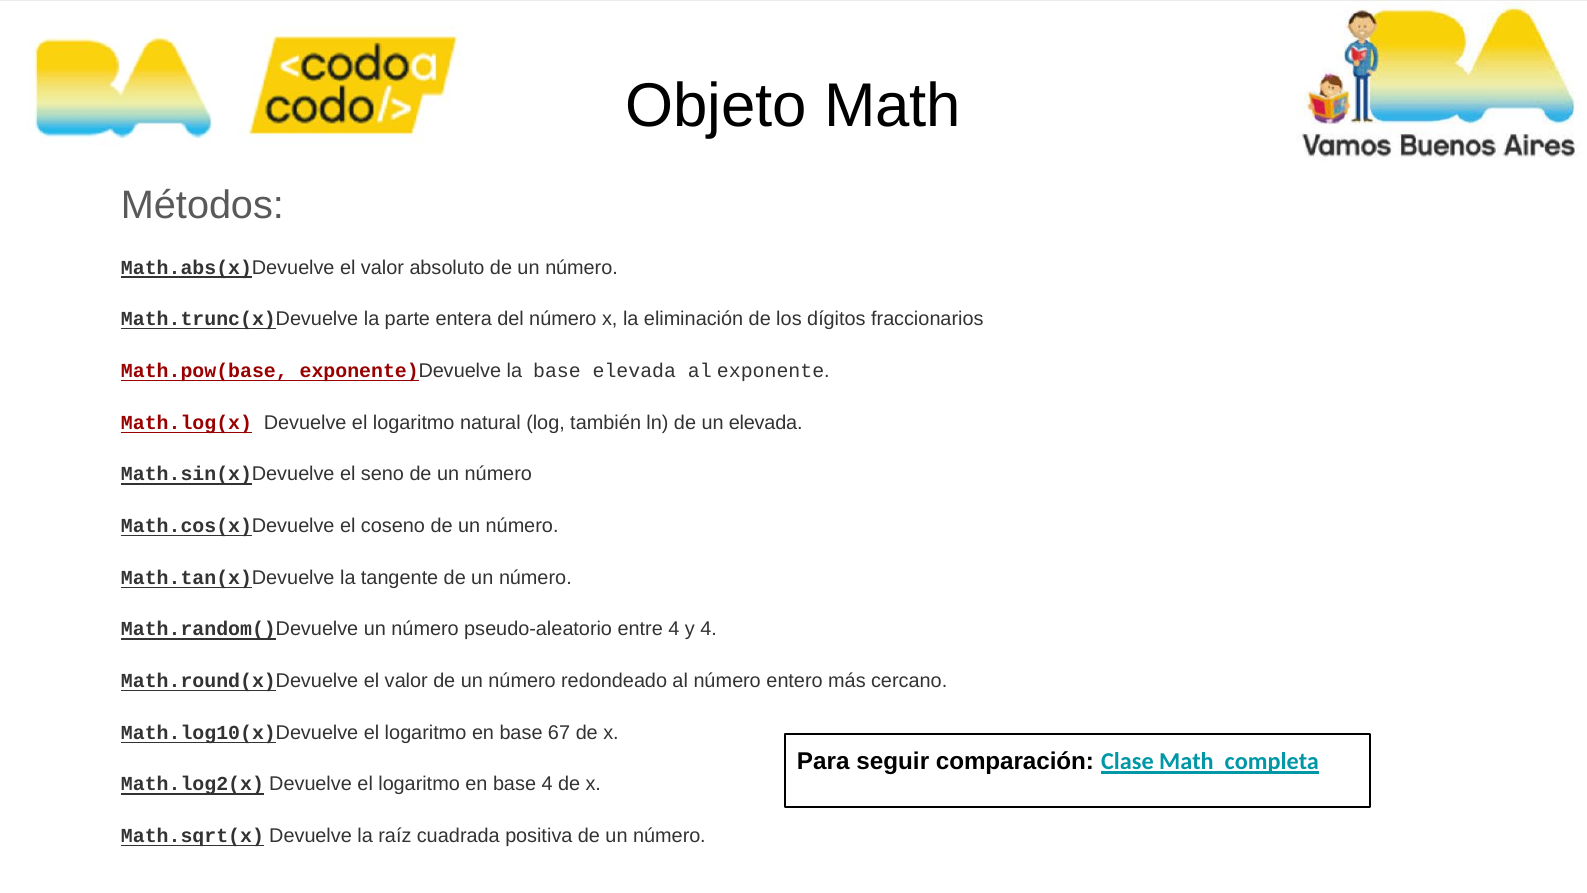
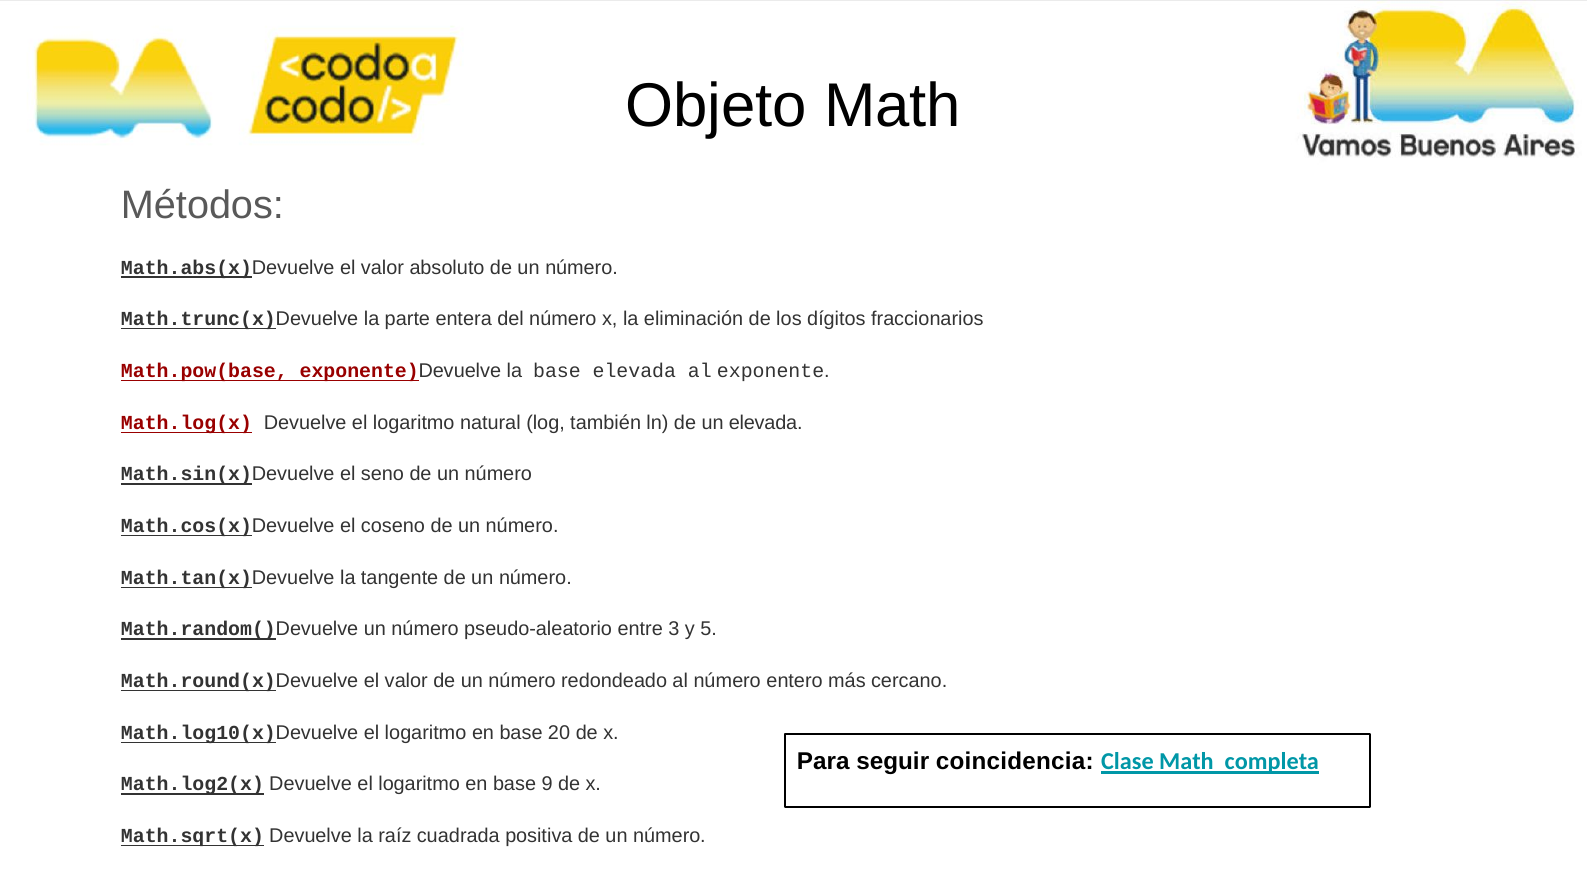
entre 4: 4 -> 3 (674, 629)
y 4: 4 -> 5 (709, 629)
67: 67 -> 20 (559, 732)
comparación: comparación -> coincidencia (1015, 762)
base 4: 4 -> 9 (547, 784)
